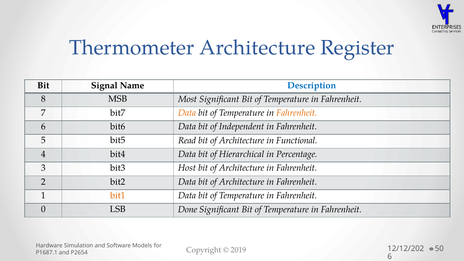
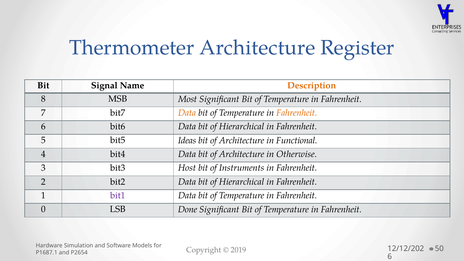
Description colour: blue -> orange (312, 85)
Independent: Independent -> Hierarchical (242, 127)
Read: Read -> Ideas (187, 140)
Data bit of Hierarchical: Hierarchical -> Architecture (242, 154)
Percentage: Percentage -> Otherwise (297, 154)
Architecture: Architecture -> Instruments (242, 168)
Architecture: Architecture -> Hierarchical (242, 182)
bit1 colour: orange -> purple (118, 196)
